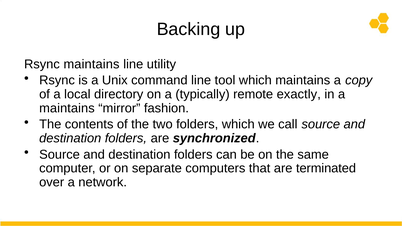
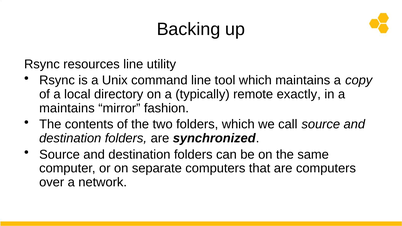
Rsync maintains: maintains -> resources (92, 64)
are terminated: terminated -> computers (326, 168)
